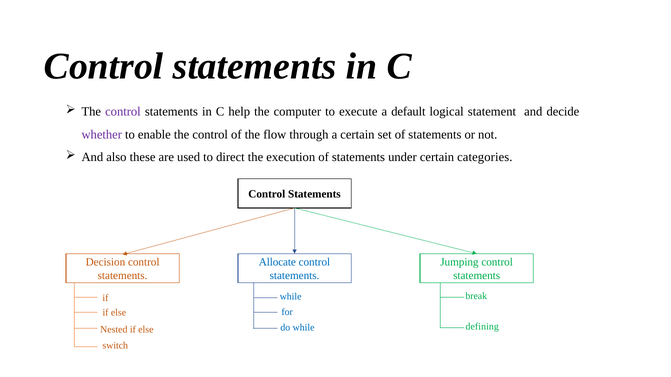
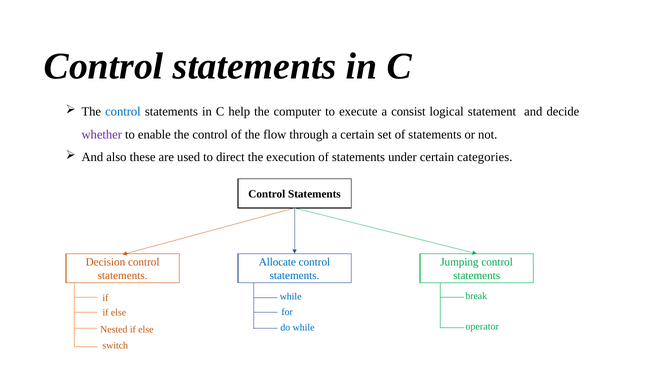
control colour: purple -> blue (123, 112)
default: default -> consist (408, 112)
defining: defining -> operator (482, 327)
